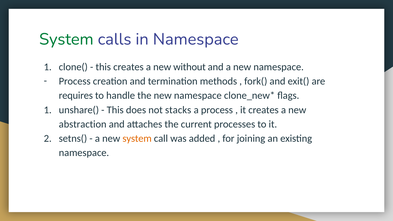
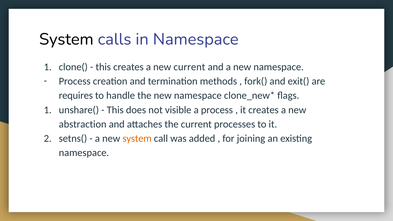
System colour: green -> black (66, 39)
new without: without -> current (189, 67)
stacks: stacks -> visible (178, 110)
